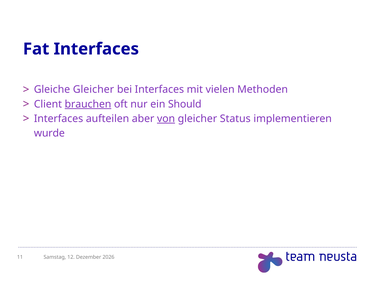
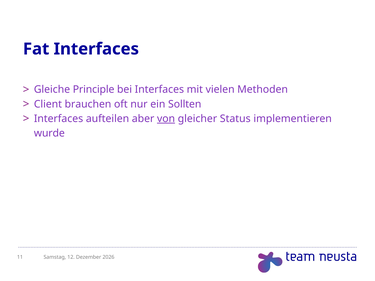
Gleiche Gleicher: Gleicher -> Principle (94, 90)
brauchen underline: present -> none (88, 104)
Should: Should -> Sollten (185, 104)
